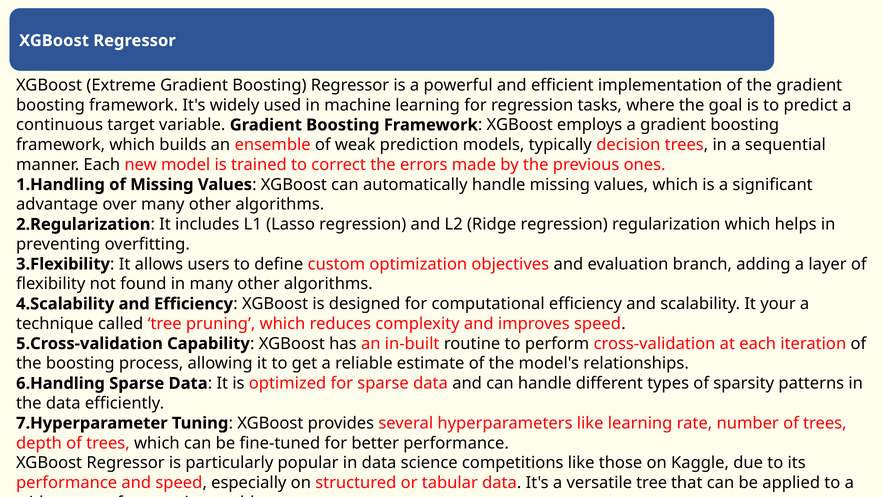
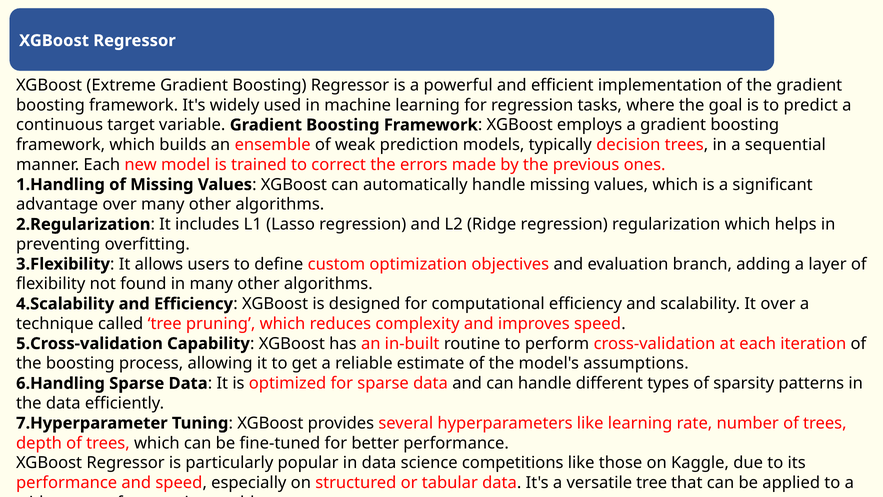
It your: your -> over (778, 304)
relationships: relationships -> assumptions (636, 363)
